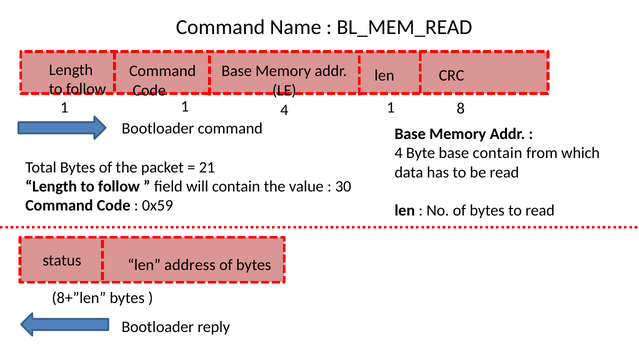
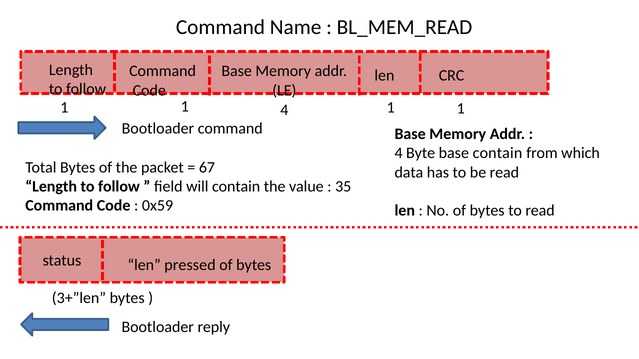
1 1 8: 8 -> 1 (461, 109)
21: 21 -> 67 (207, 168)
30: 30 -> 35 (343, 187)
address: address -> pressed (190, 265)
8+”len: 8+”len -> 3+”len (79, 299)
